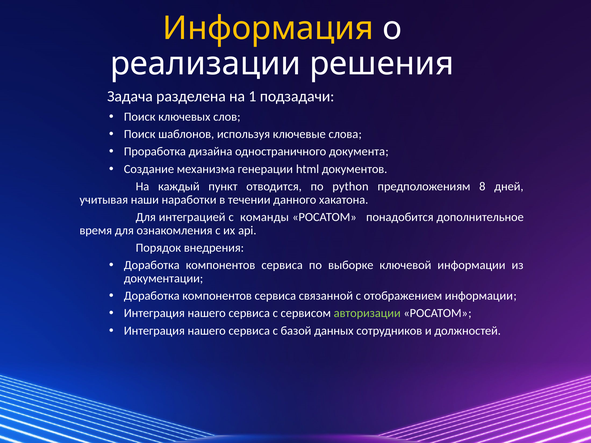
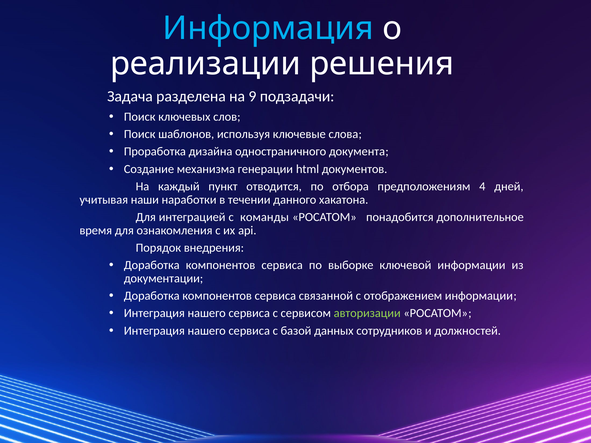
Информация colour: yellow -> light blue (268, 28)
1: 1 -> 9 (252, 96)
python: python -> отбора (351, 187)
8: 8 -> 4 (482, 187)
